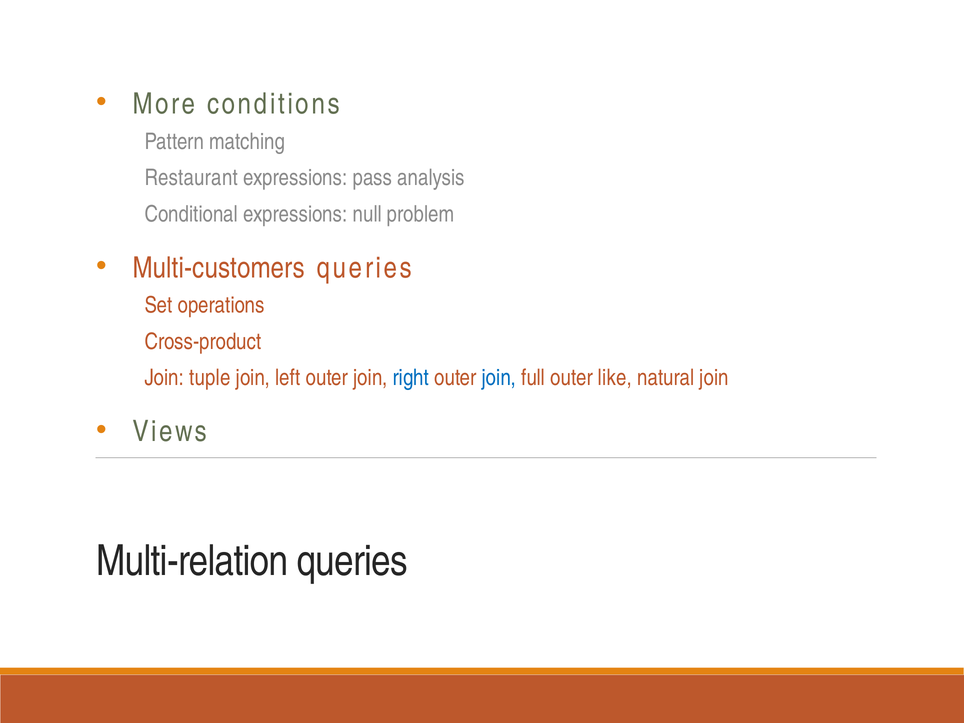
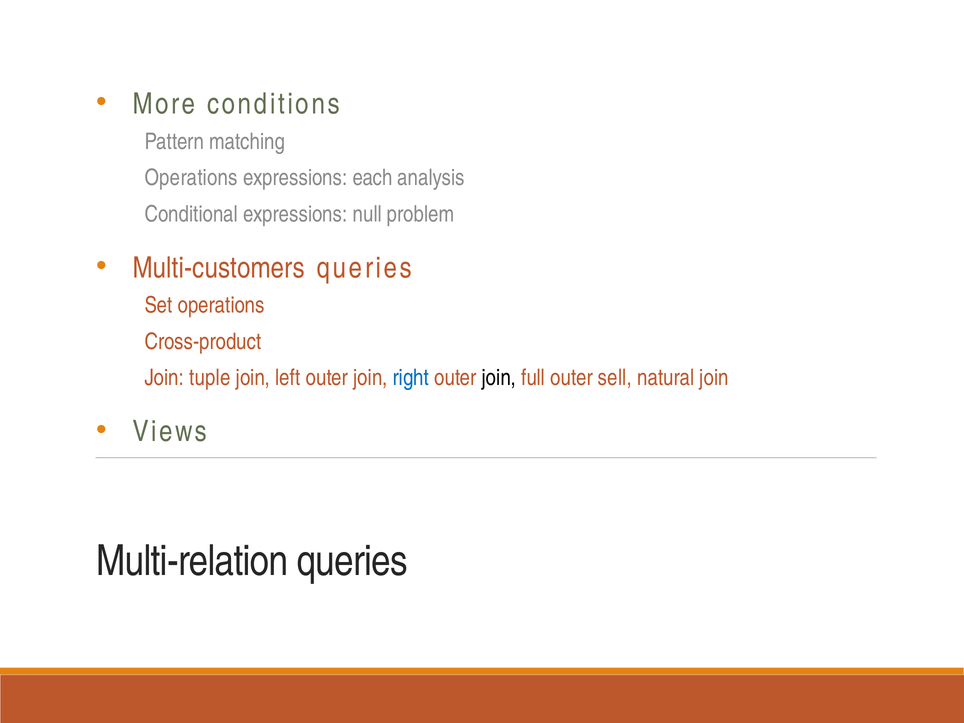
Restaurant: Restaurant -> Operations (191, 178)
pass: pass -> each (373, 178)
join colour: blue -> black (499, 378)
like: like -> sell (615, 378)
